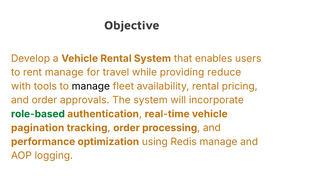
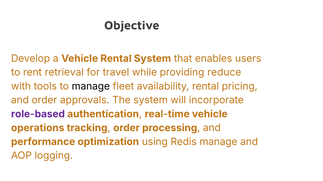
rent manage: manage -> retrieval (64, 73)
role-based colour: green -> purple (38, 114)
pagination: pagination -> operations (38, 128)
